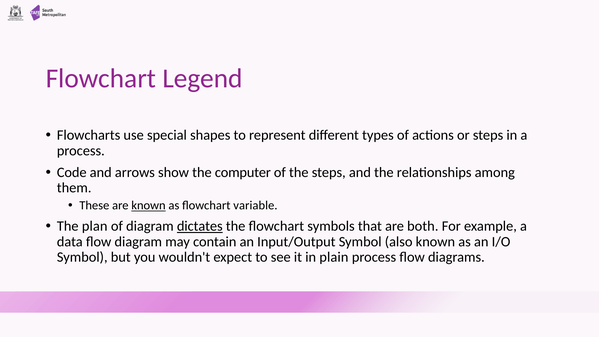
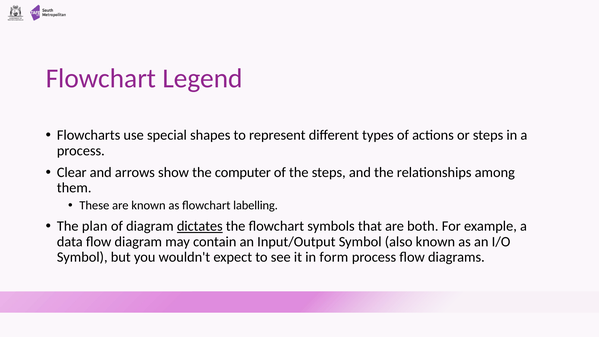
Code: Code -> Clear (72, 172)
known underline: present -> none (148, 206)
variable: variable -> labelling (256, 206)
plain: plain -> form (334, 257)
